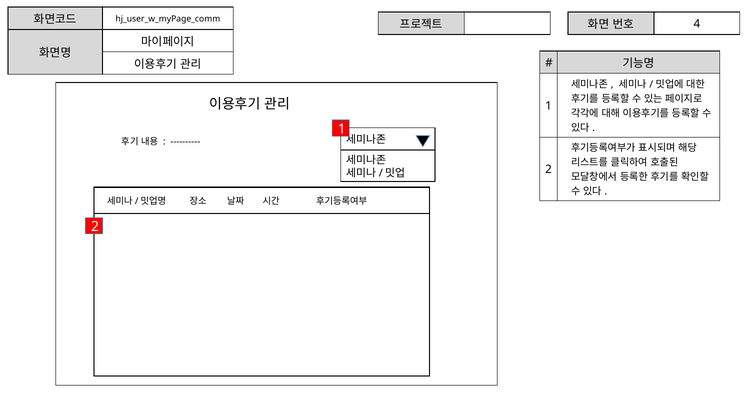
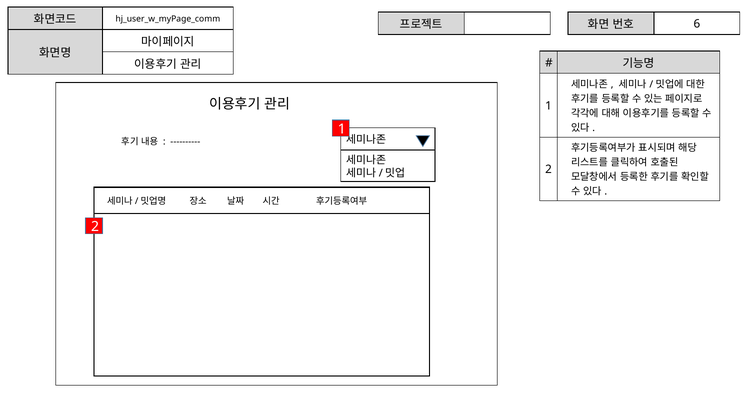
4: 4 -> 6 (697, 24)
